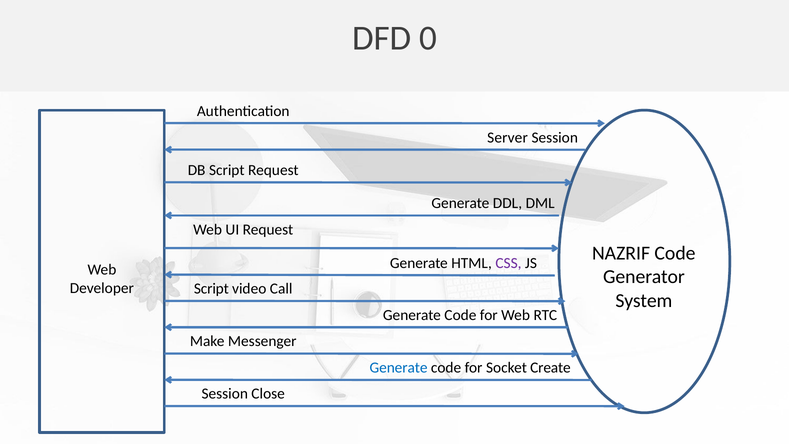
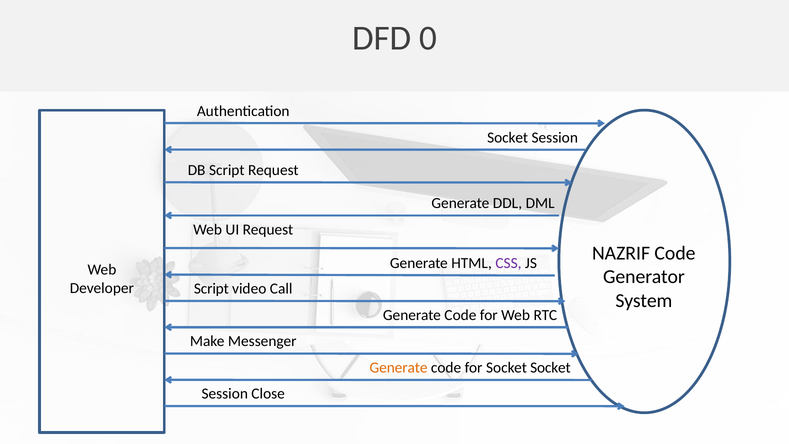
Server: Server -> Socket (508, 137)
Generate colour: blue -> orange (399, 368)
Socket Create: Create -> Socket (550, 368)
